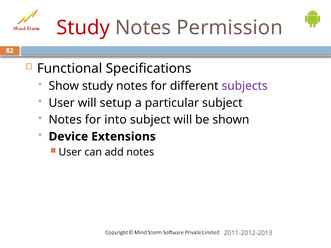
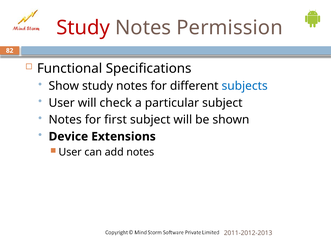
subjects colour: purple -> blue (245, 86)
setup: setup -> check (116, 103)
into: into -> first (116, 120)
